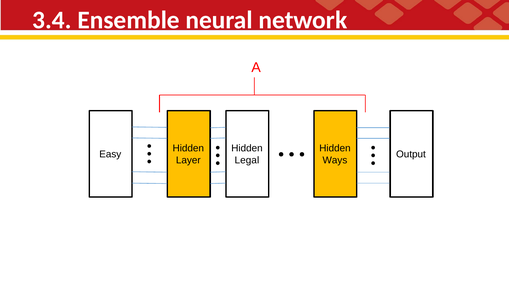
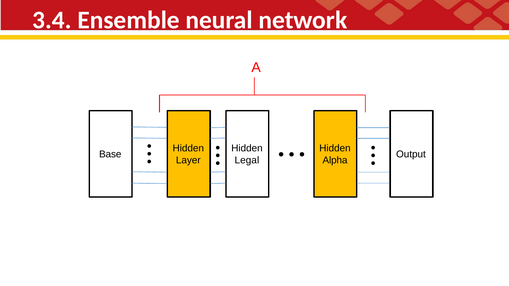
Easy: Easy -> Base (110, 155)
Ways: Ways -> Alpha (335, 160)
